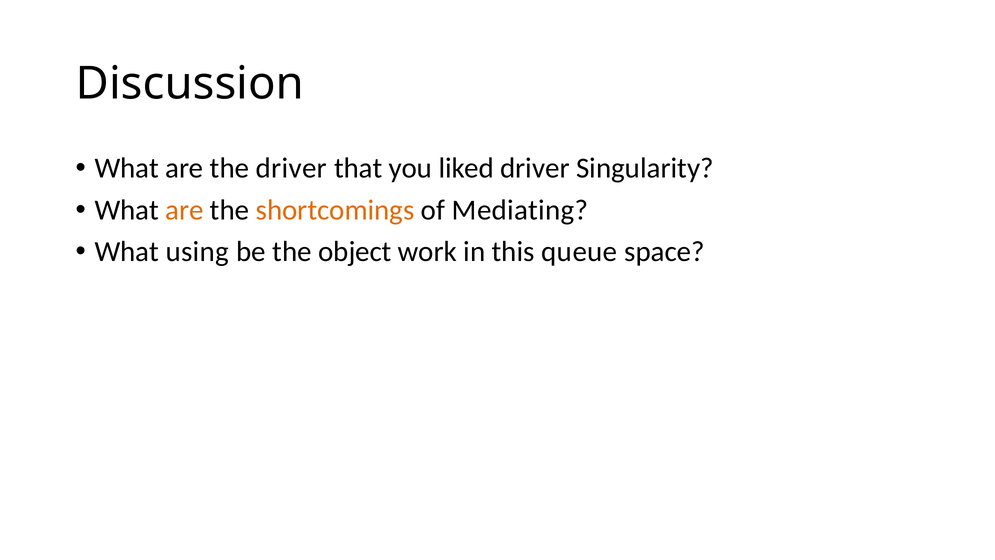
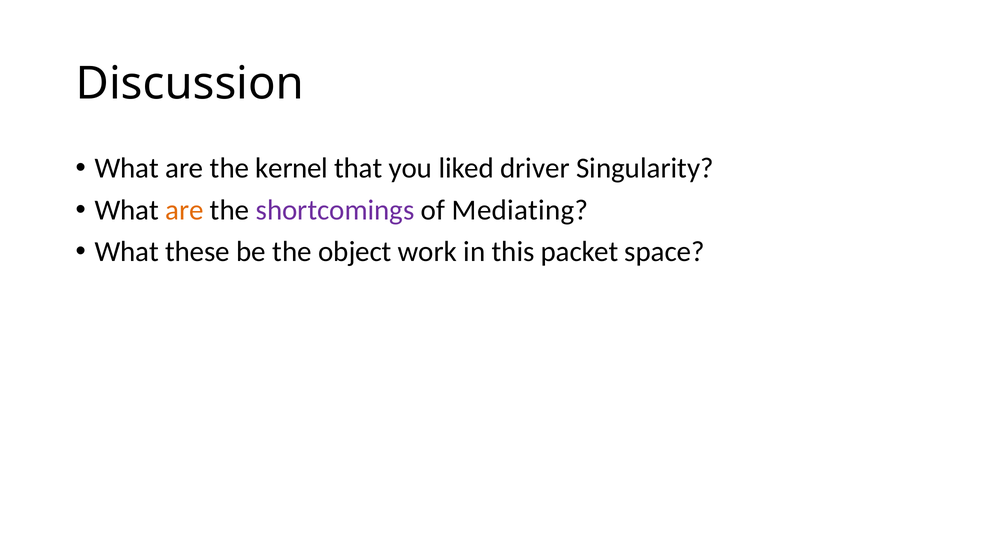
the driver: driver -> kernel (292, 168)
shortcomings colour: orange -> purple (335, 210)
using: using -> these (198, 252)
queue: queue -> packet (580, 252)
